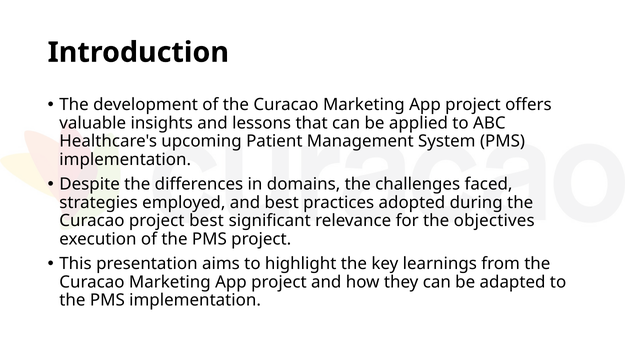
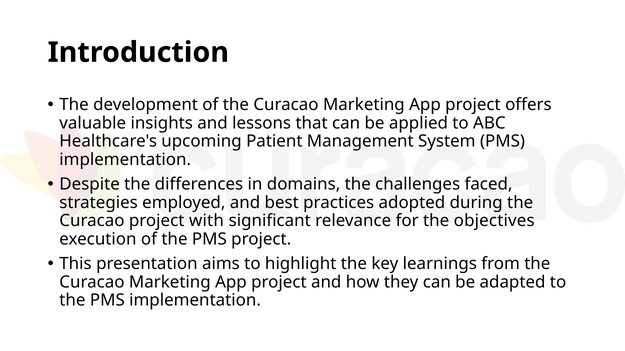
project best: best -> with (206, 221)
